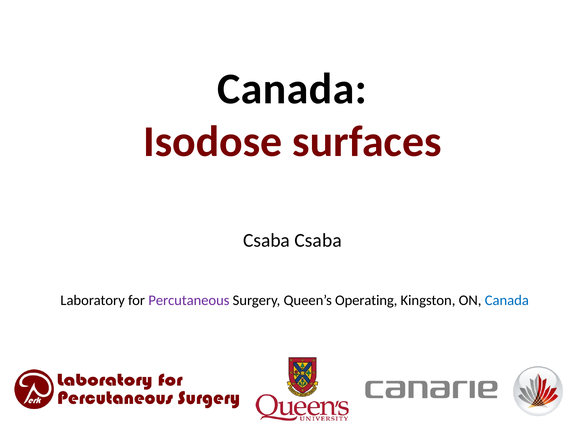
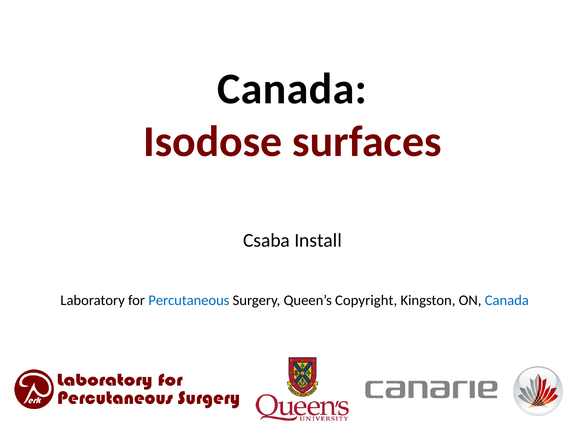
Csaba Csaba: Csaba -> Install (318, 240)
Percutaneous colour: purple -> blue (189, 300)
Operating: Operating -> Copyright (366, 300)
